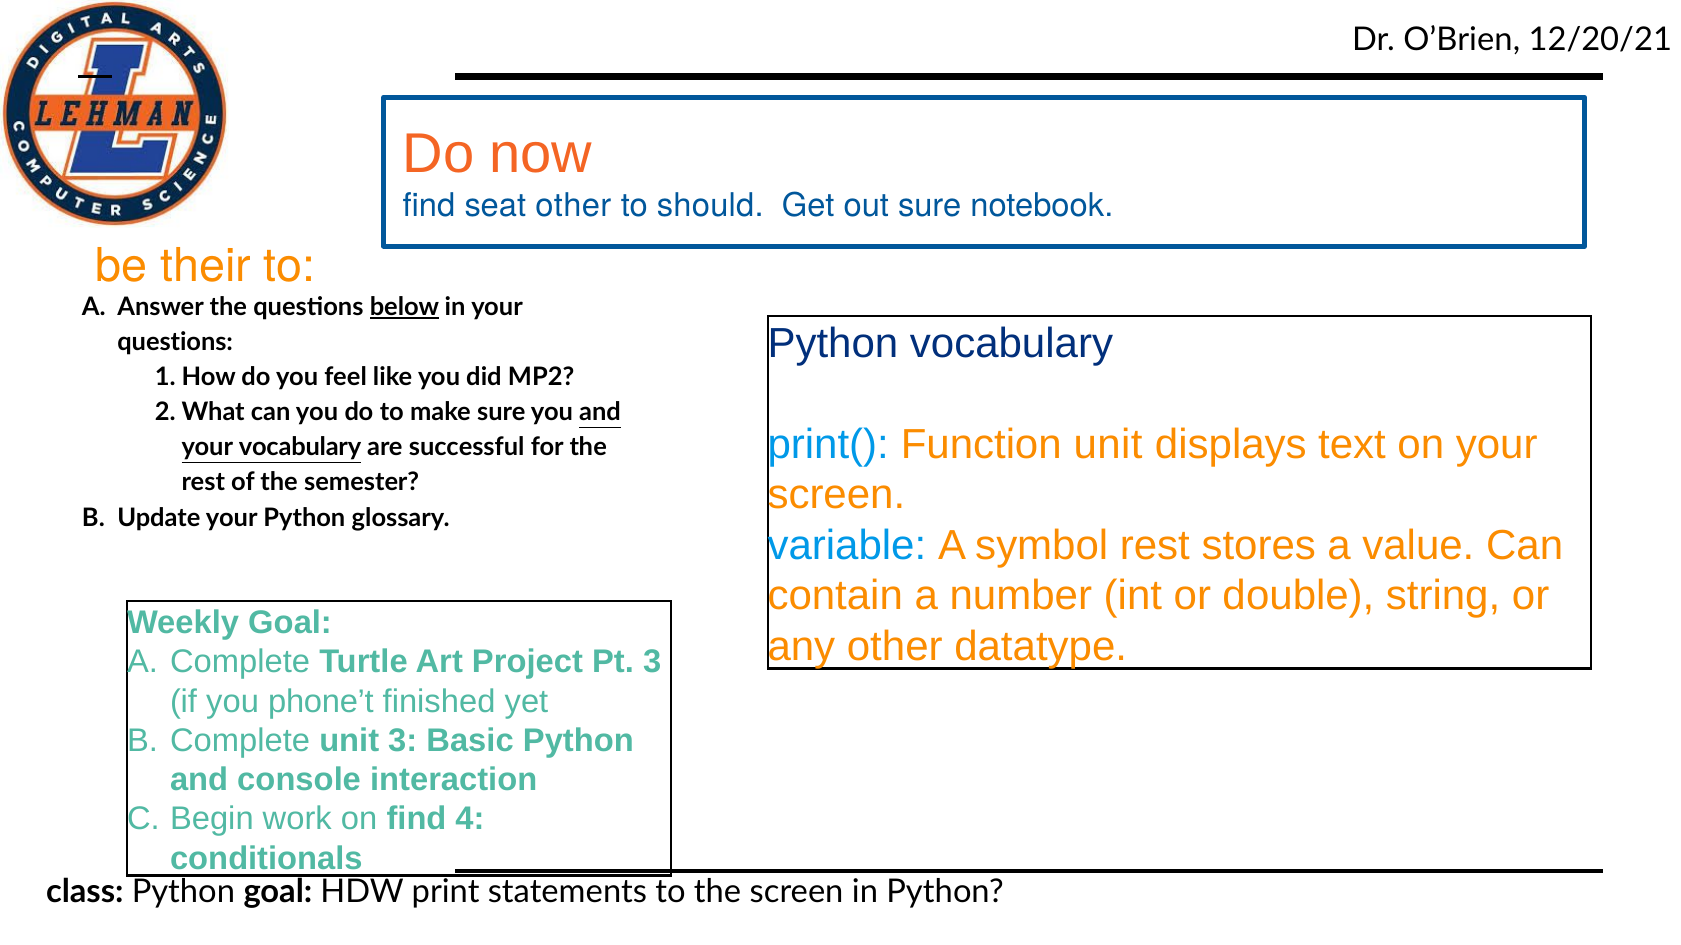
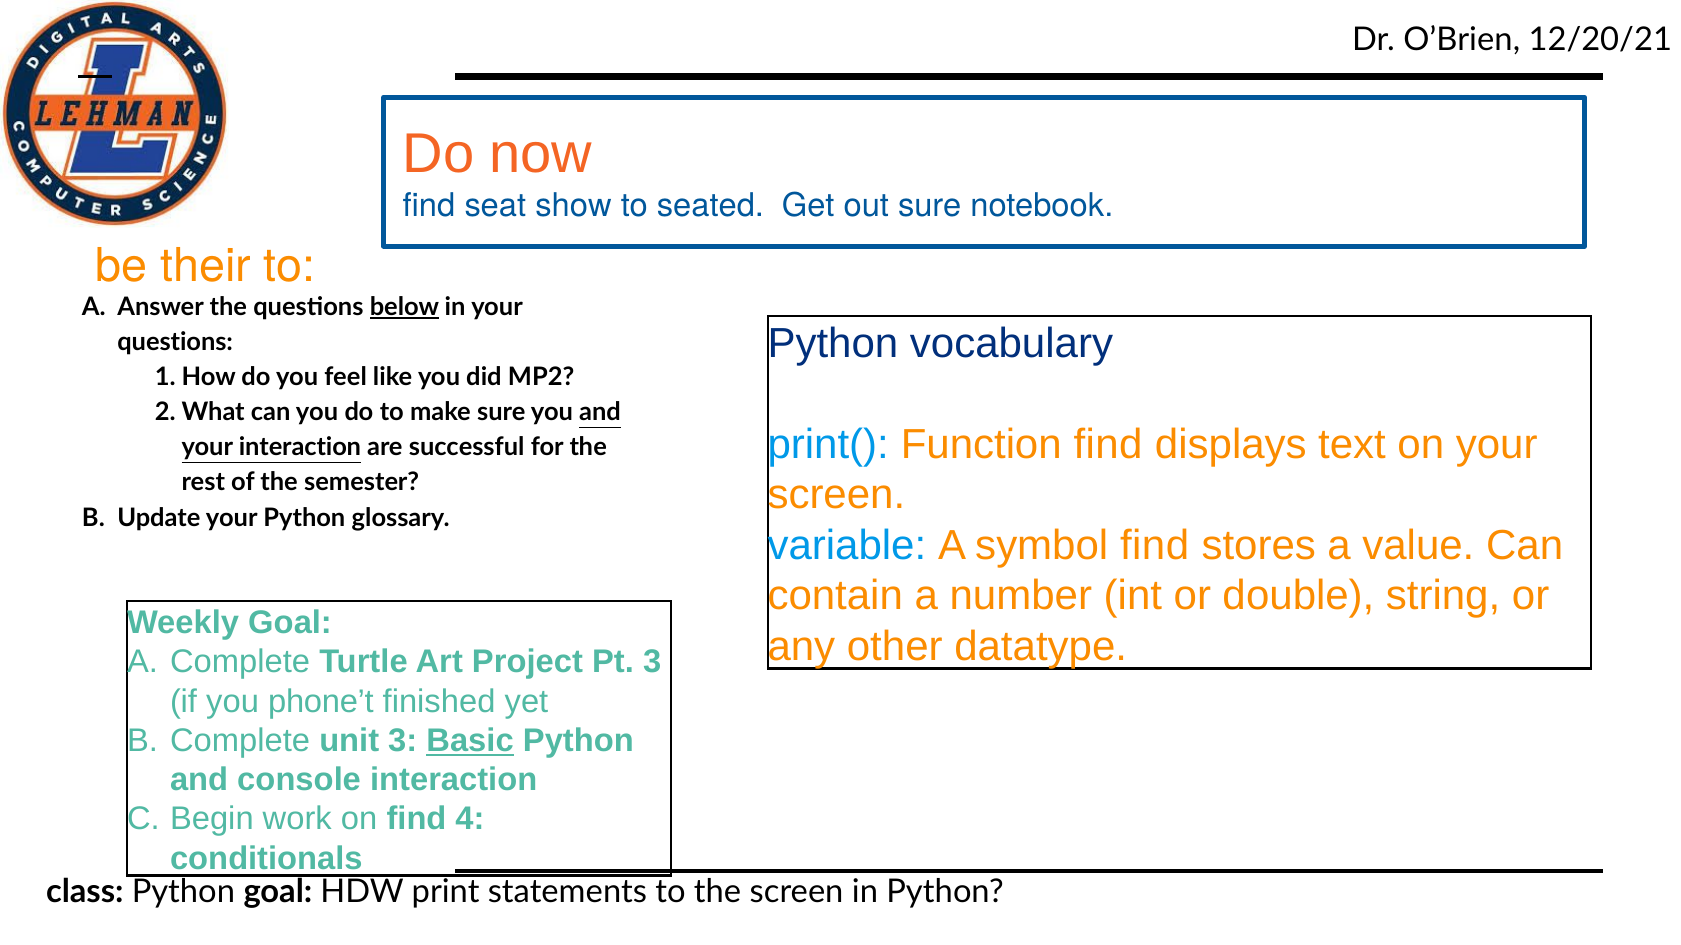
seat other: other -> show (573, 206)
should: should -> seated (710, 206)
Function unit: unit -> find (1108, 445)
your vocabulary: vocabulary -> interaction (300, 448)
symbol rest: rest -> find (1155, 546)
Basic underline: none -> present (470, 741)
